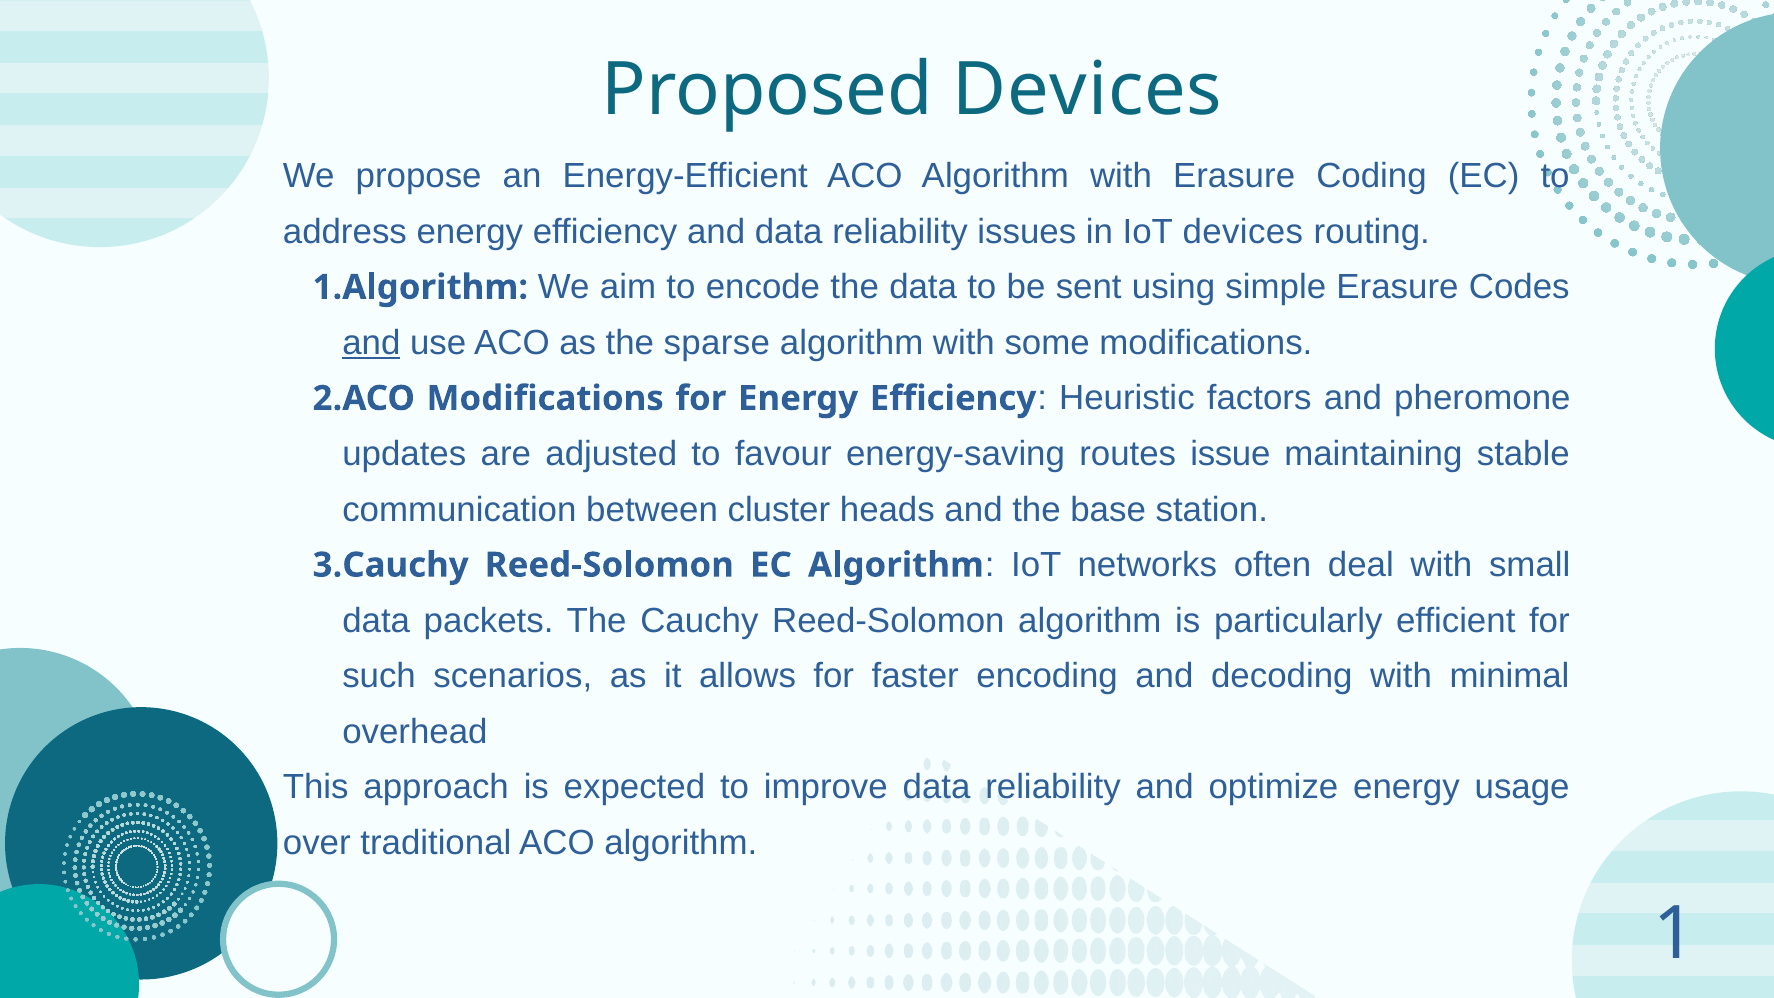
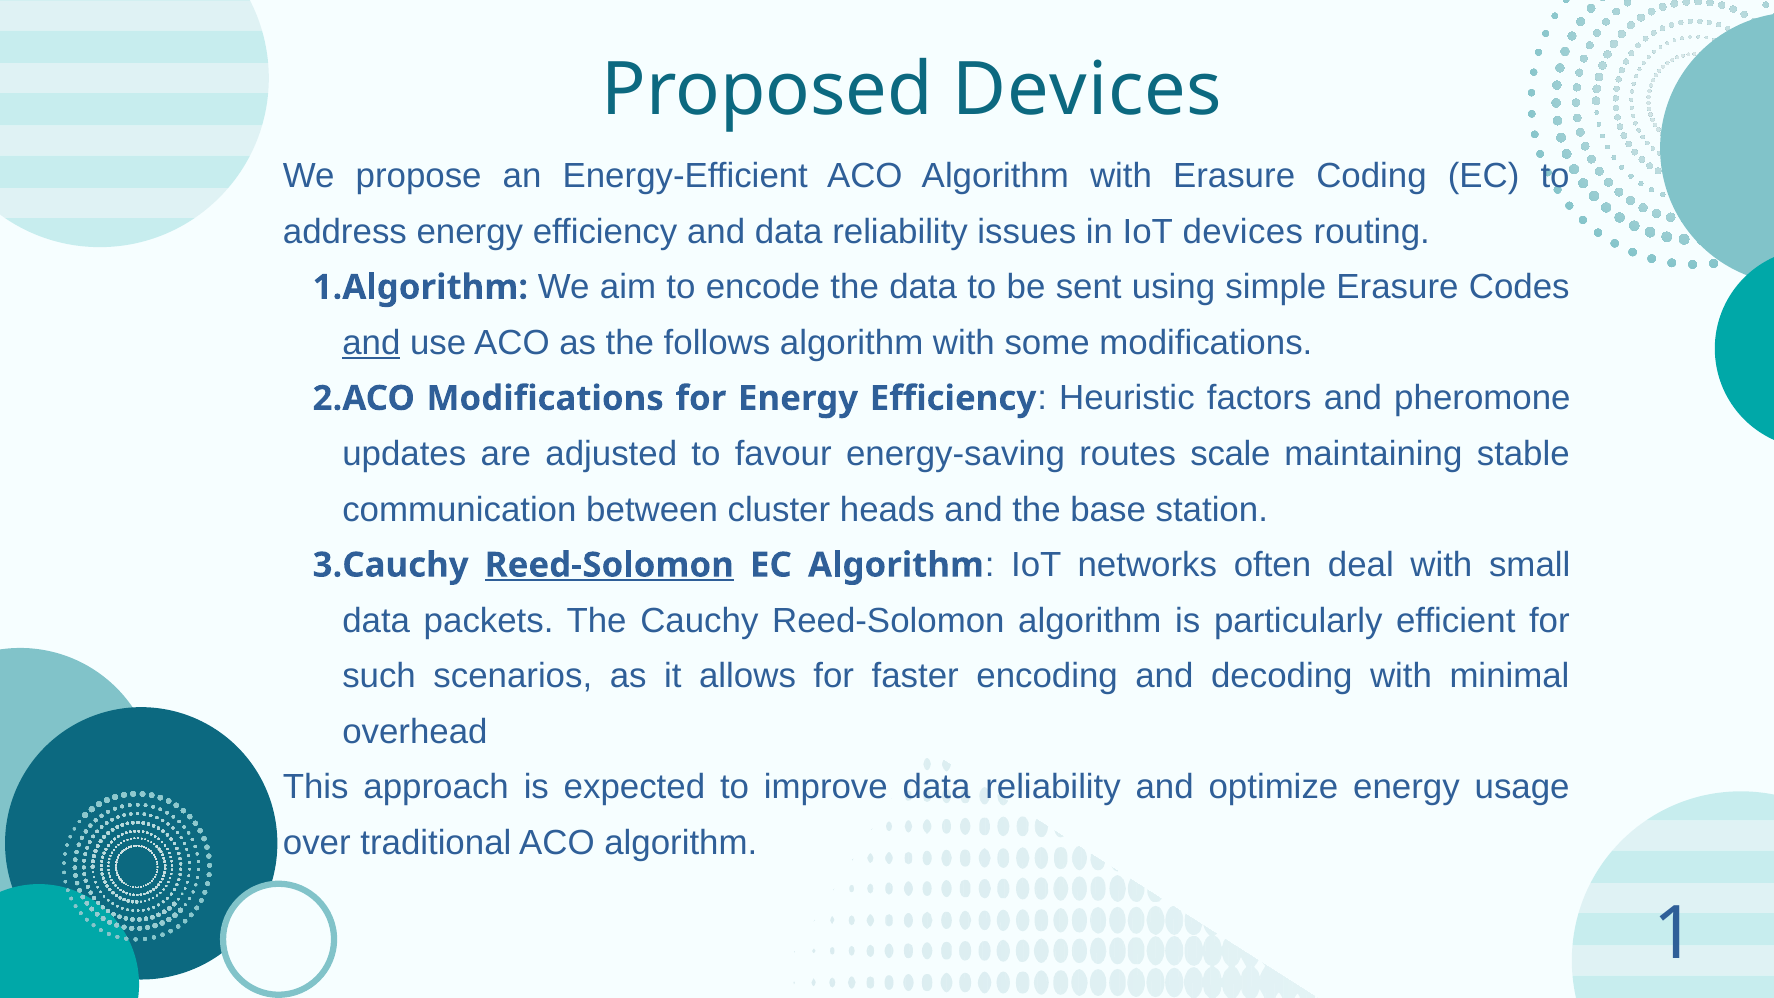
sparse: sparse -> follows (717, 343)
issue: issue -> scale (1230, 454)
Reed-Solomon underline: none -> present (609, 565)
